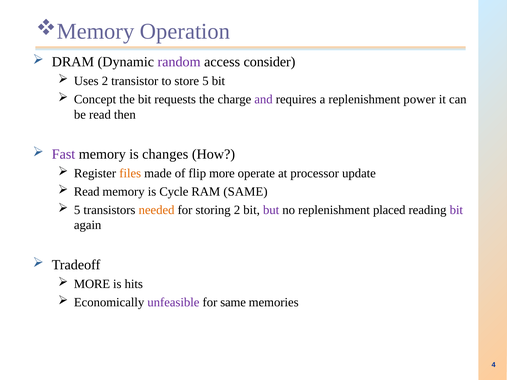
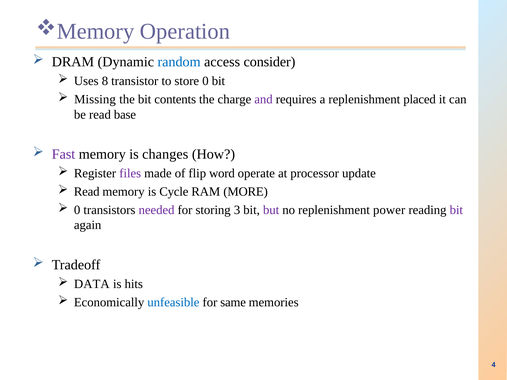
random colour: purple -> blue (179, 62)
Uses 2: 2 -> 8 (105, 81)
store 5: 5 -> 0 (205, 81)
Concept: Concept -> Missing (95, 99)
requests: requests -> contents (175, 99)
power: power -> placed (420, 99)
then: then -> base (125, 115)
files colour: orange -> purple (130, 173)
flip more: more -> word (222, 173)
RAM SAME: SAME -> MORE (246, 192)
5: 5 -> 0 (77, 210)
needed colour: orange -> purple (157, 210)
storing 2: 2 -> 3 (237, 210)
placed: placed -> power (389, 210)
MORE: MORE -> DATA (92, 284)
unfeasible colour: purple -> blue (173, 302)
